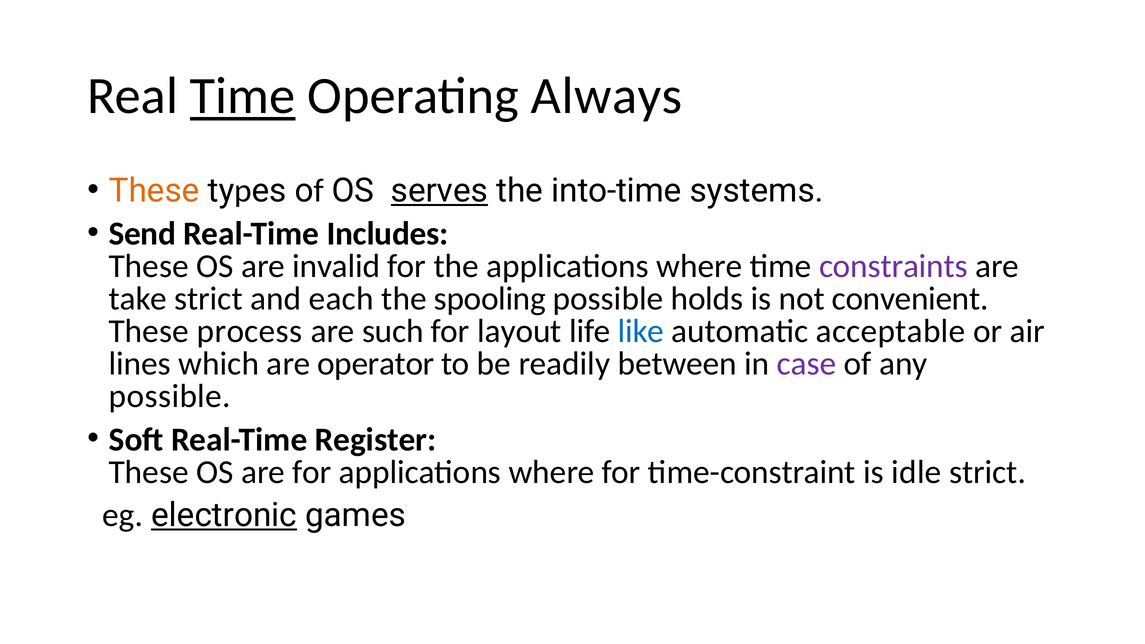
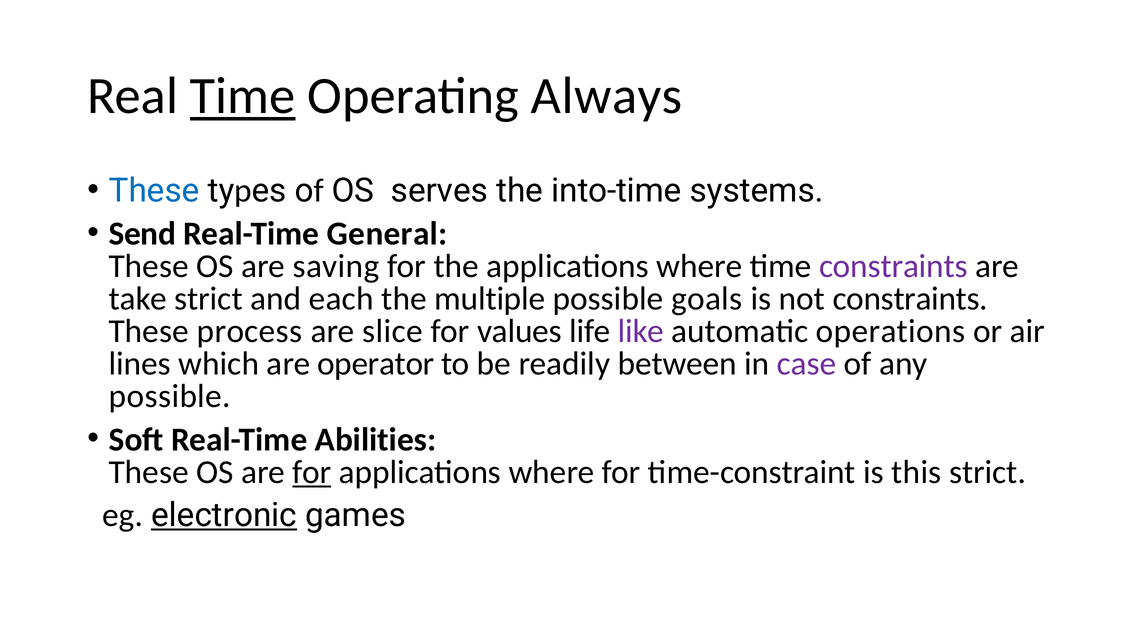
These colour: orange -> blue (154, 191)
serves underline: present -> none (439, 191)
Includes: Includes -> General (387, 234)
invalid: invalid -> saving (336, 266)
spooling: spooling -> multiple (490, 299)
holds: holds -> goals (707, 299)
not convenient: convenient -> constraints (910, 299)
such: such -> slice (393, 331)
layout: layout -> values (519, 331)
like colour: blue -> purple (641, 331)
acceptable: acceptable -> operations (891, 331)
Register: Register -> Abilities (376, 440)
for underline: none -> present (312, 472)
idle: idle -> this (916, 472)
